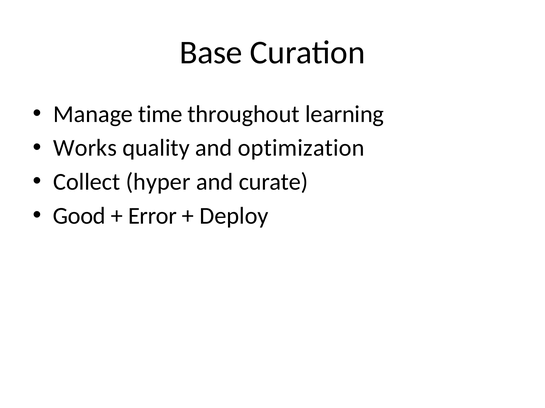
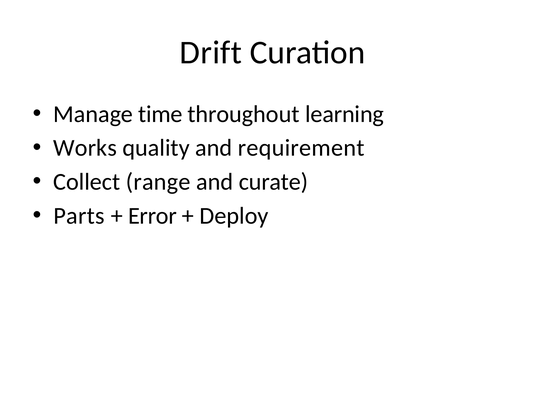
Base: Base -> Drift (211, 53)
optimization: optimization -> requirement (301, 148)
hyper: hyper -> range (158, 182)
Good: Good -> Parts (79, 216)
